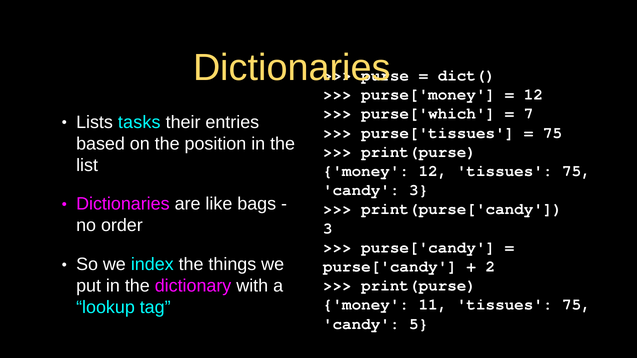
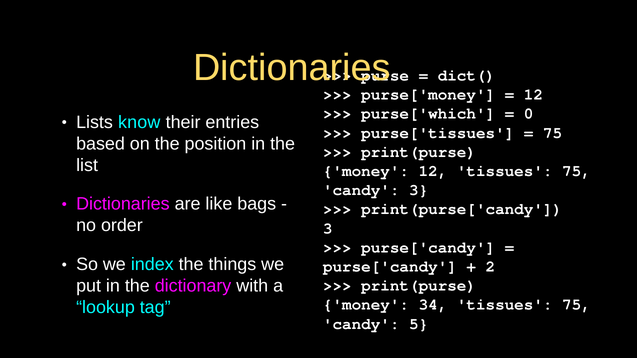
7: 7 -> 0 (529, 114)
tasks: tasks -> know (139, 122)
11: 11 -> 34 (433, 305)
